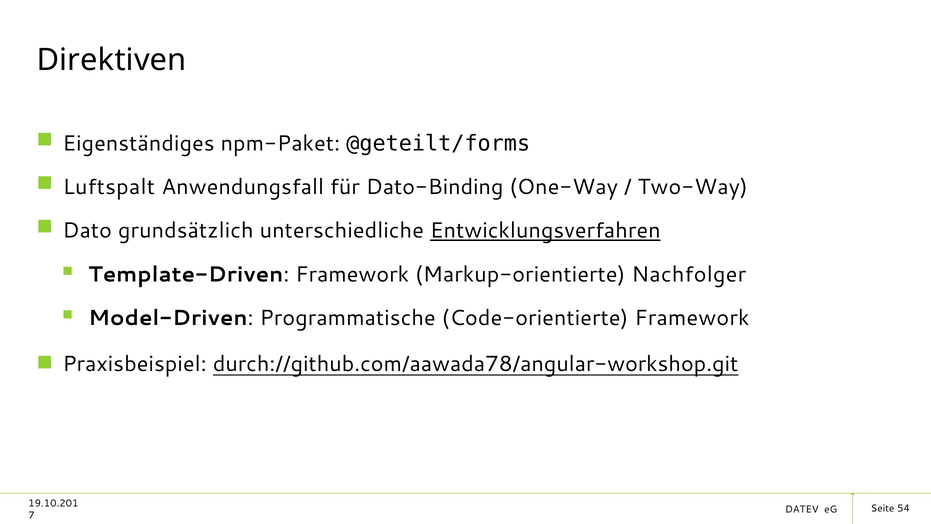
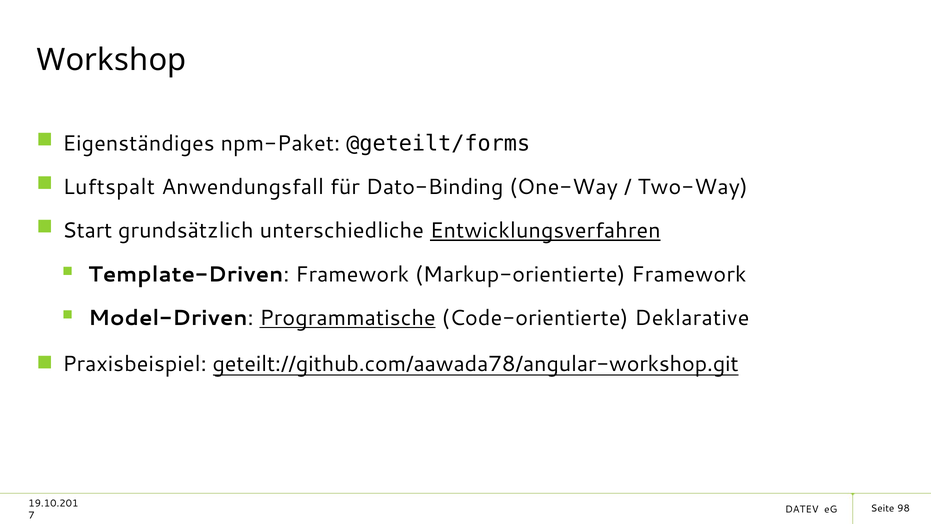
Direktiven: Direktiven -> Workshop (112, 60)
Dato: Dato -> Start (87, 231)
Markup-orientierte Nachfolger: Nachfolger -> Framework (689, 274)
Programmatische underline: none -> present (348, 318)
Code-orientierte Framework: Framework -> Deklarative (692, 318)
durch://github.com/aawada78/angular-workshop.git: durch://github.com/aawada78/angular-workshop.git -> geteilt://github.com/aawada78/angular-workshop.git (476, 364)
54: 54 -> 98 (904, 508)
